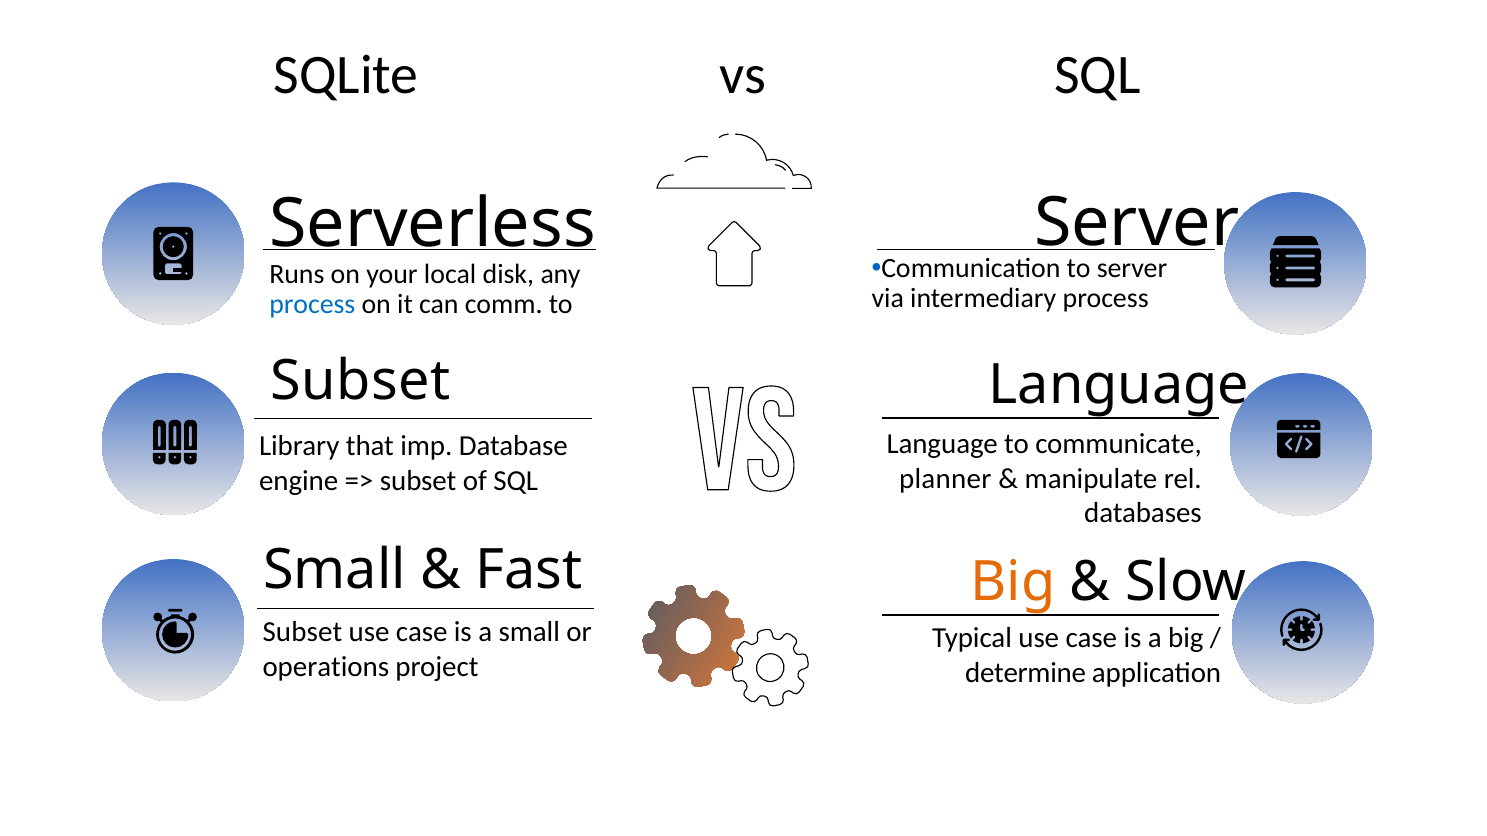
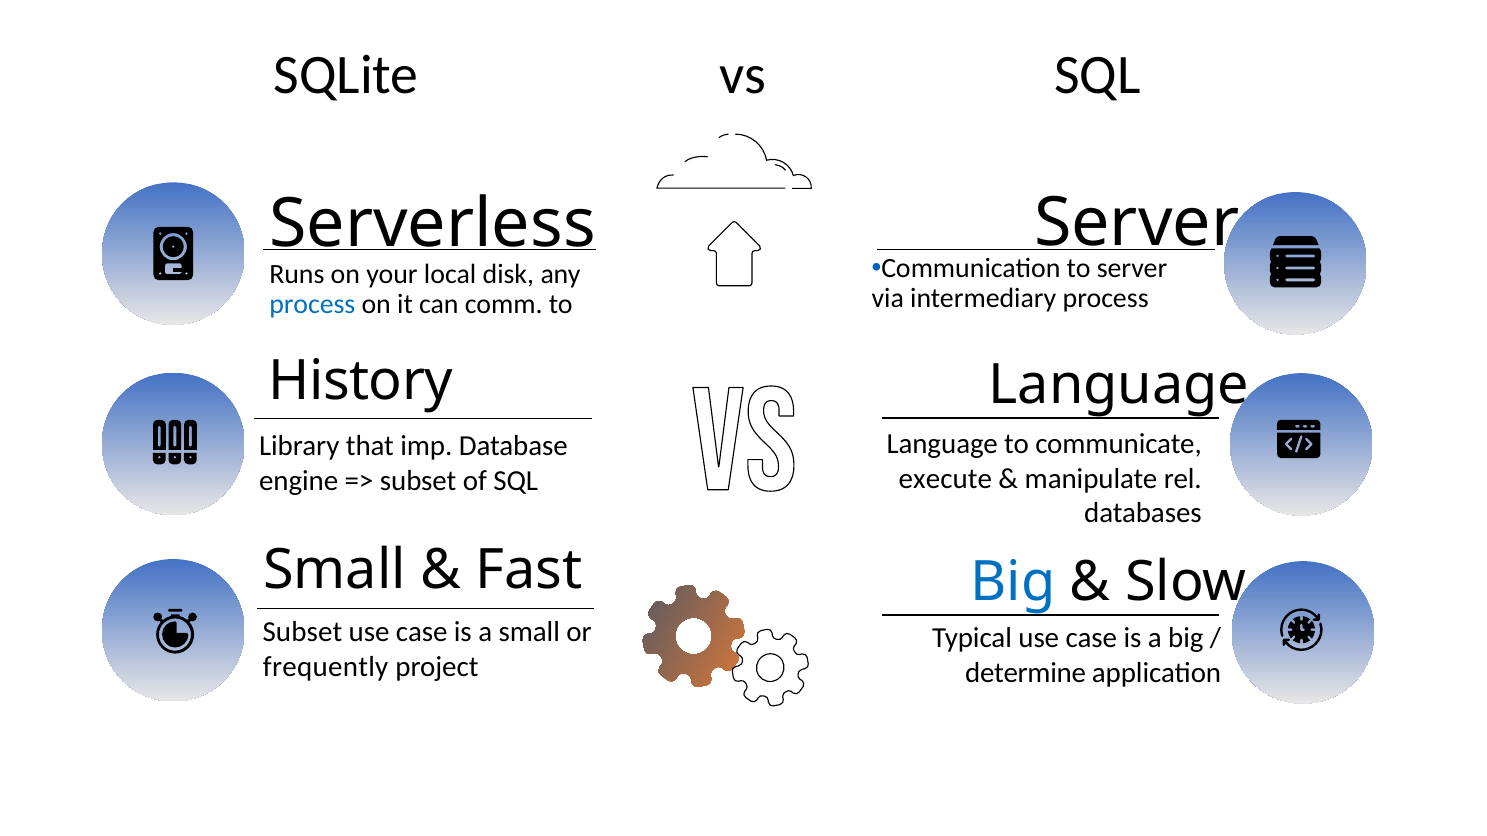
Subset: Subset -> History (361, 381)
planner: planner -> execute (945, 479)
Big colour: orange -> blue (1013, 583)
operations: operations -> frequently (326, 667)
